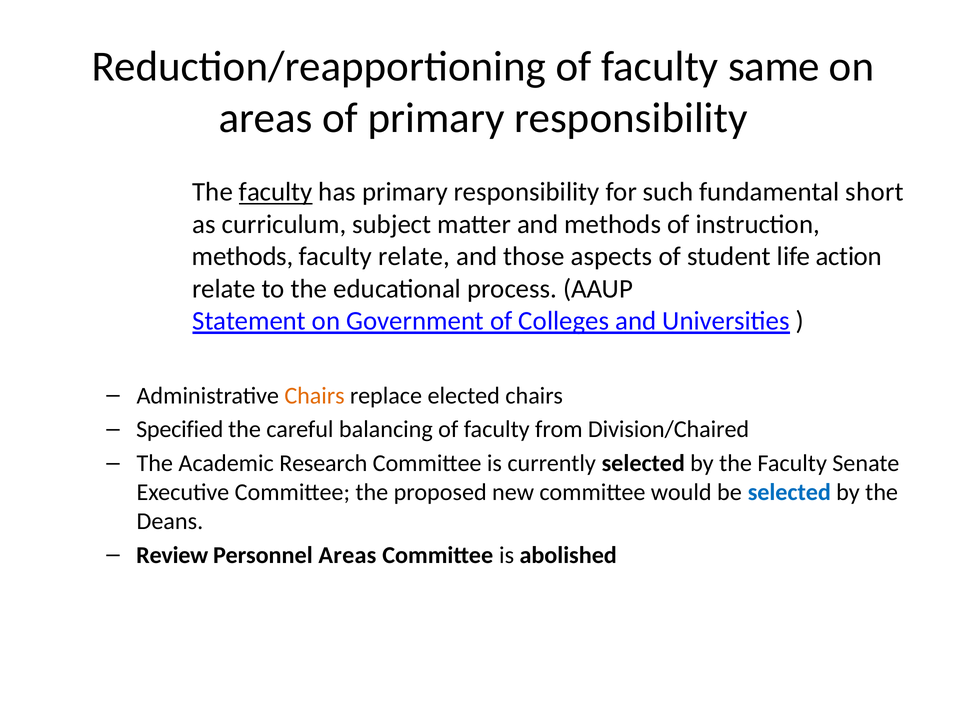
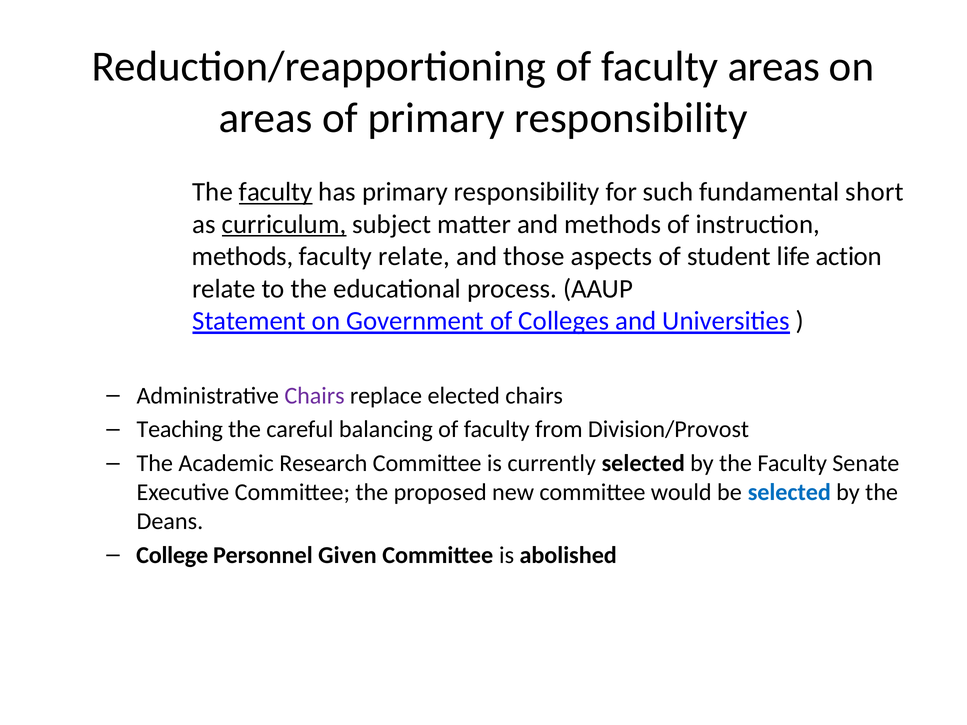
faculty same: same -> areas (774, 67)
curriculum underline: none -> present (284, 224)
Chairs colour: orange -> purple (315, 396)
Specified: Specified -> Teaching (180, 430)
Division/Chaired: Division/Chaired -> Division/Provost (668, 430)
Review: Review -> College (172, 555)
Personnel Areas: Areas -> Given (347, 555)
